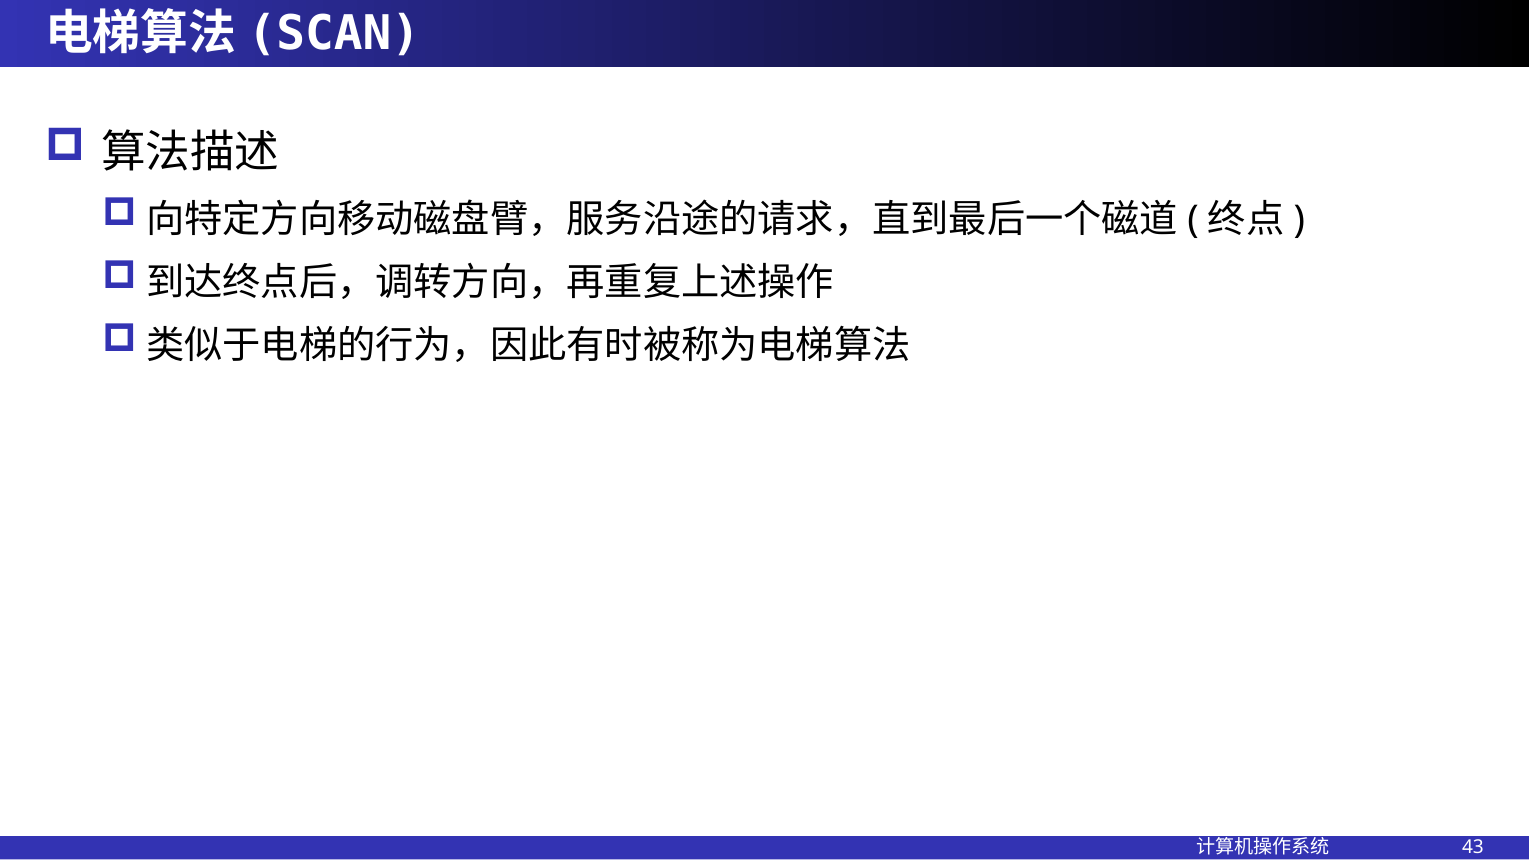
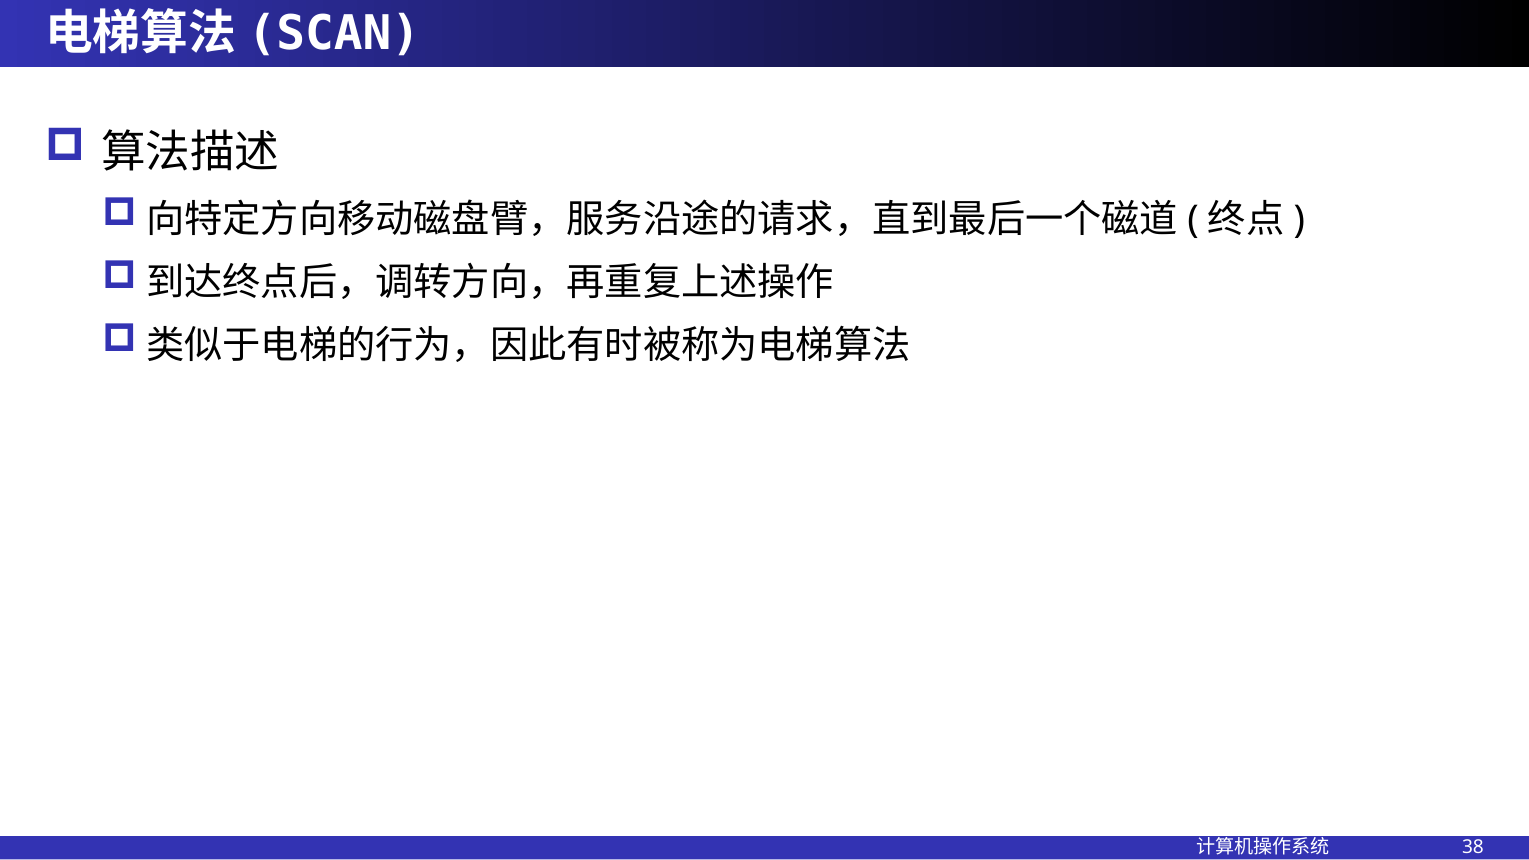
43: 43 -> 38 (1473, 848)
